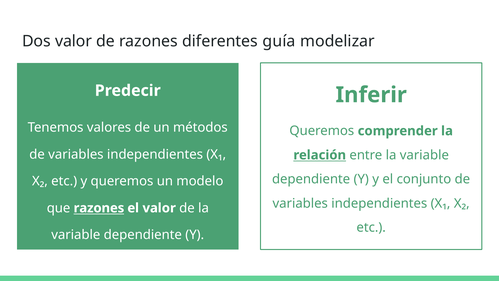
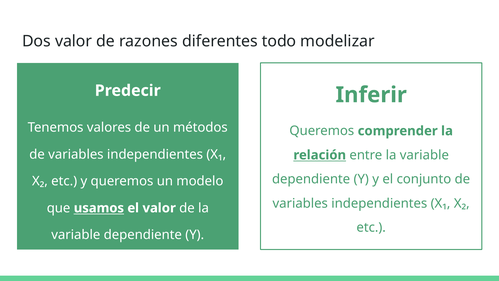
guía: guía -> todo (279, 41)
que razones: razones -> usamos (99, 208)
